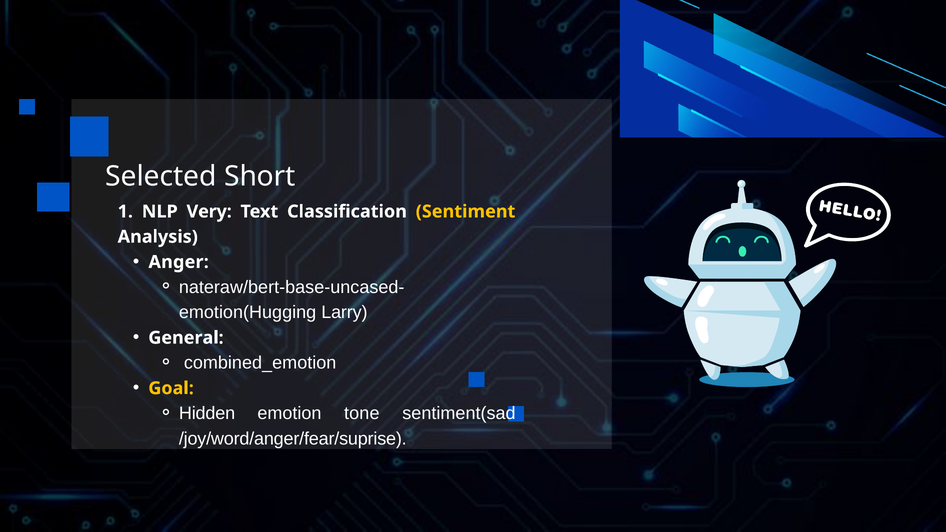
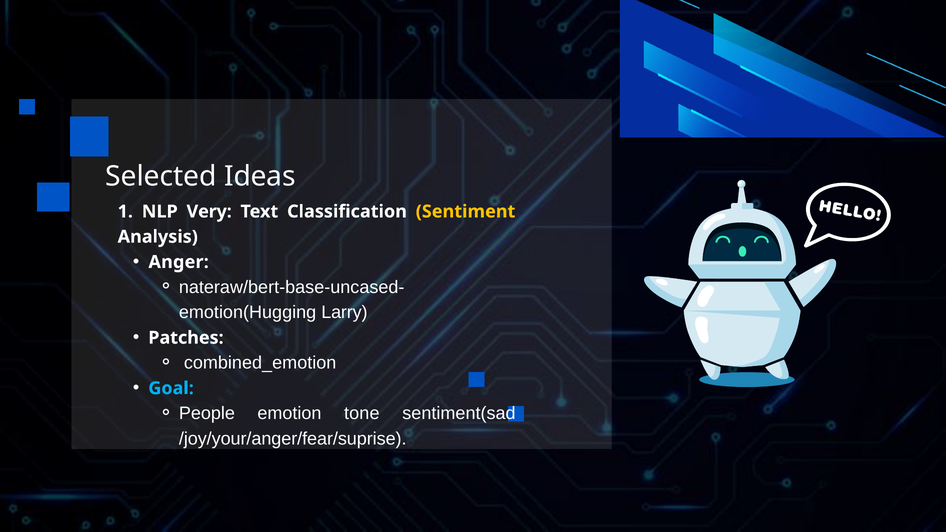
Short: Short -> Ideas (260, 177)
General: General -> Patches (186, 338)
Goal colour: yellow -> light blue (171, 388)
Hidden: Hidden -> People (207, 414)
/joy/word/anger/fear/suprise: /joy/word/anger/fear/suprise -> /joy/your/anger/fear/suprise (293, 439)
